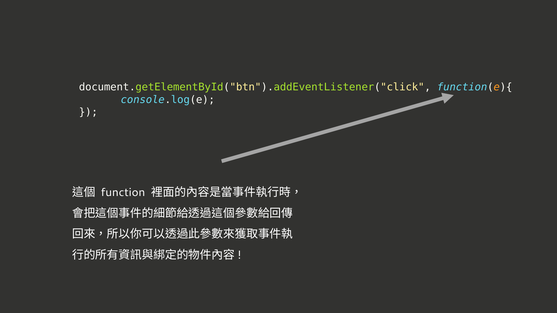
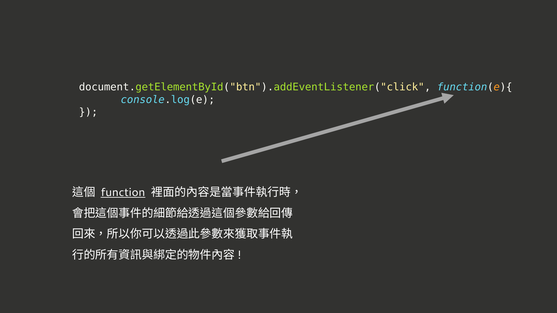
function underline: none -> present (123, 193)
